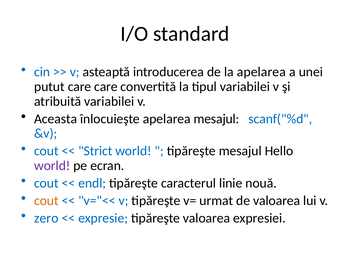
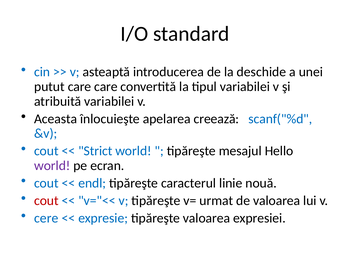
la apelarea: apelarea -> deschide (261, 72)
apelarea mesajul: mesajul -> creează (216, 119)
cout colour: orange -> red (46, 201)
zero: zero -> cere (46, 218)
